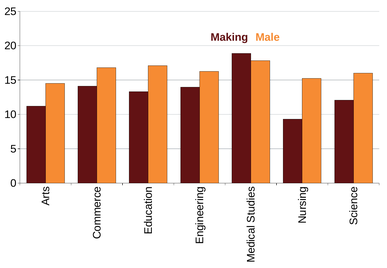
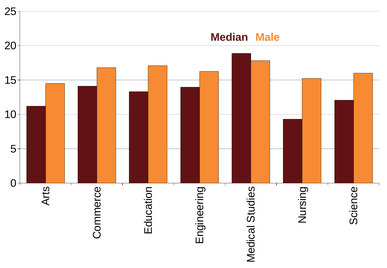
Making: Making -> Median (229, 37)
